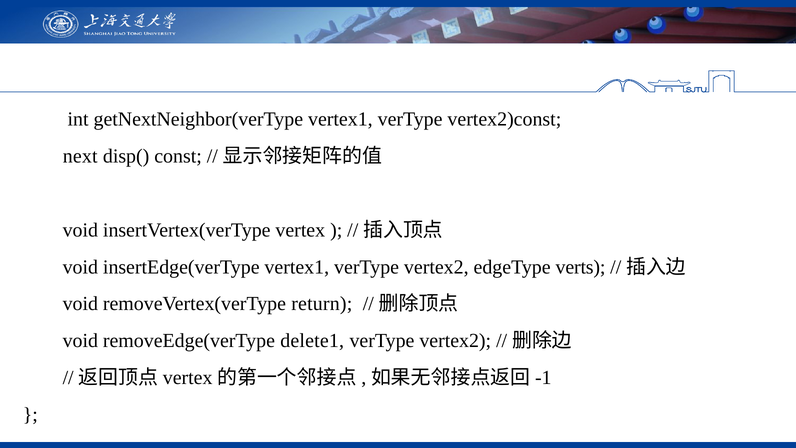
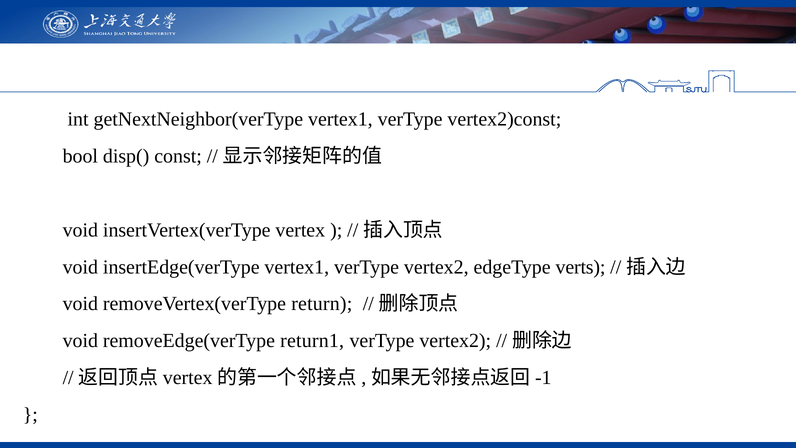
next: next -> bool (80, 156)
delete1: delete1 -> return1 (312, 341)
